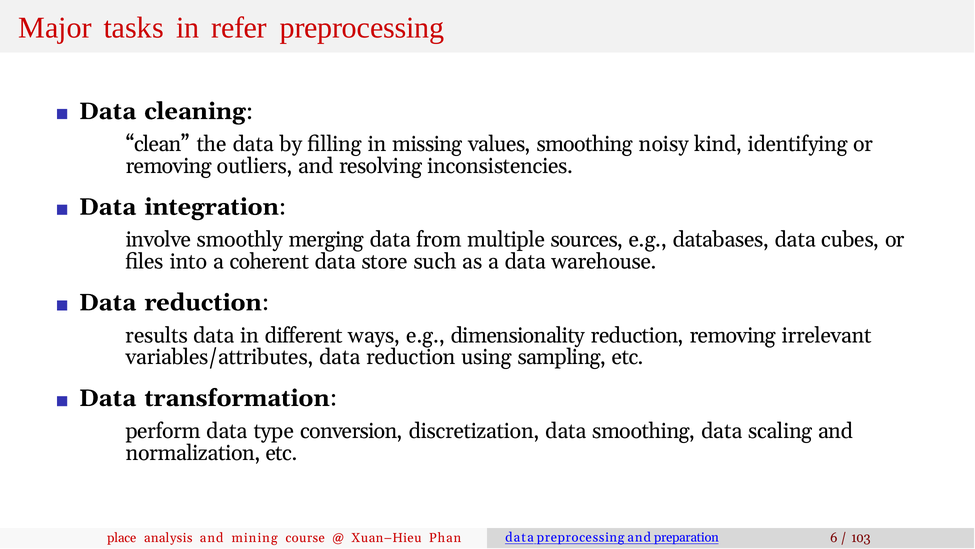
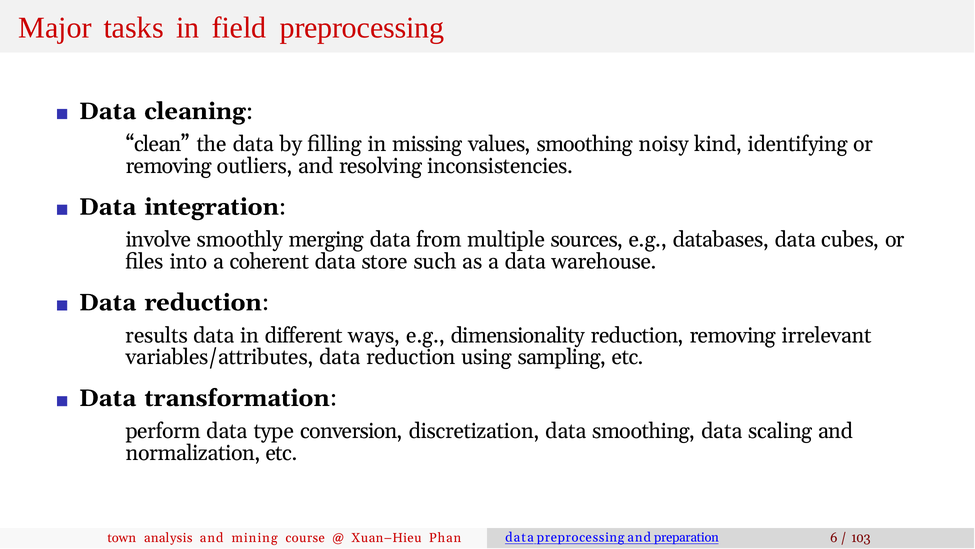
refer: refer -> field (239, 28)
place: place -> town (122, 537)
